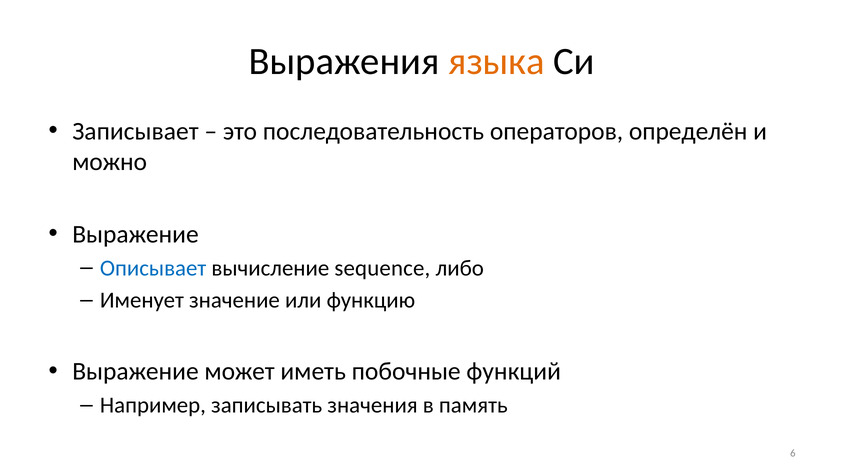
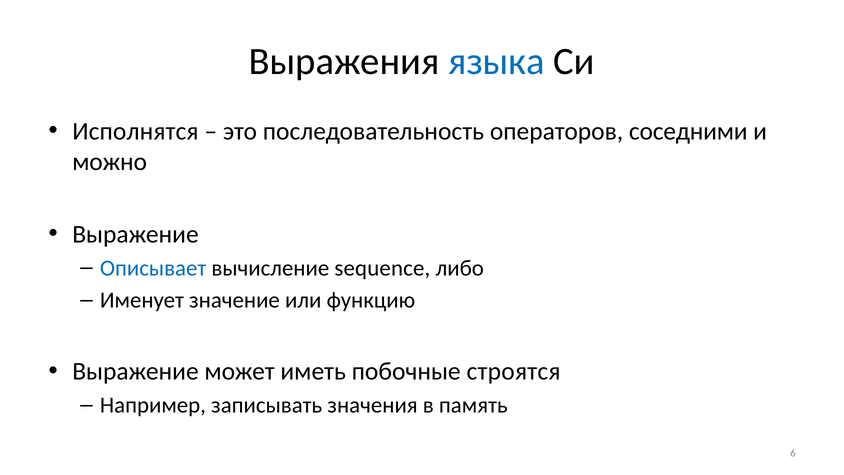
языка colour: orange -> blue (497, 61)
Записывает: Записывает -> Исполнятся (135, 131)
определён: определён -> соседними (688, 131)
функций: функций -> строятся (514, 371)
